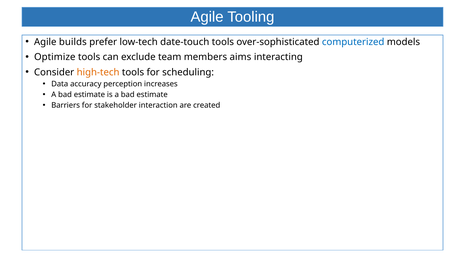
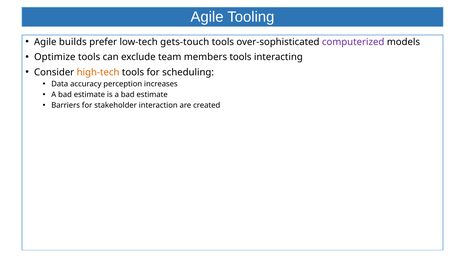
date-touch: date-touch -> gets-touch (185, 42)
computerized colour: blue -> purple (353, 42)
members aims: aims -> tools (241, 57)
